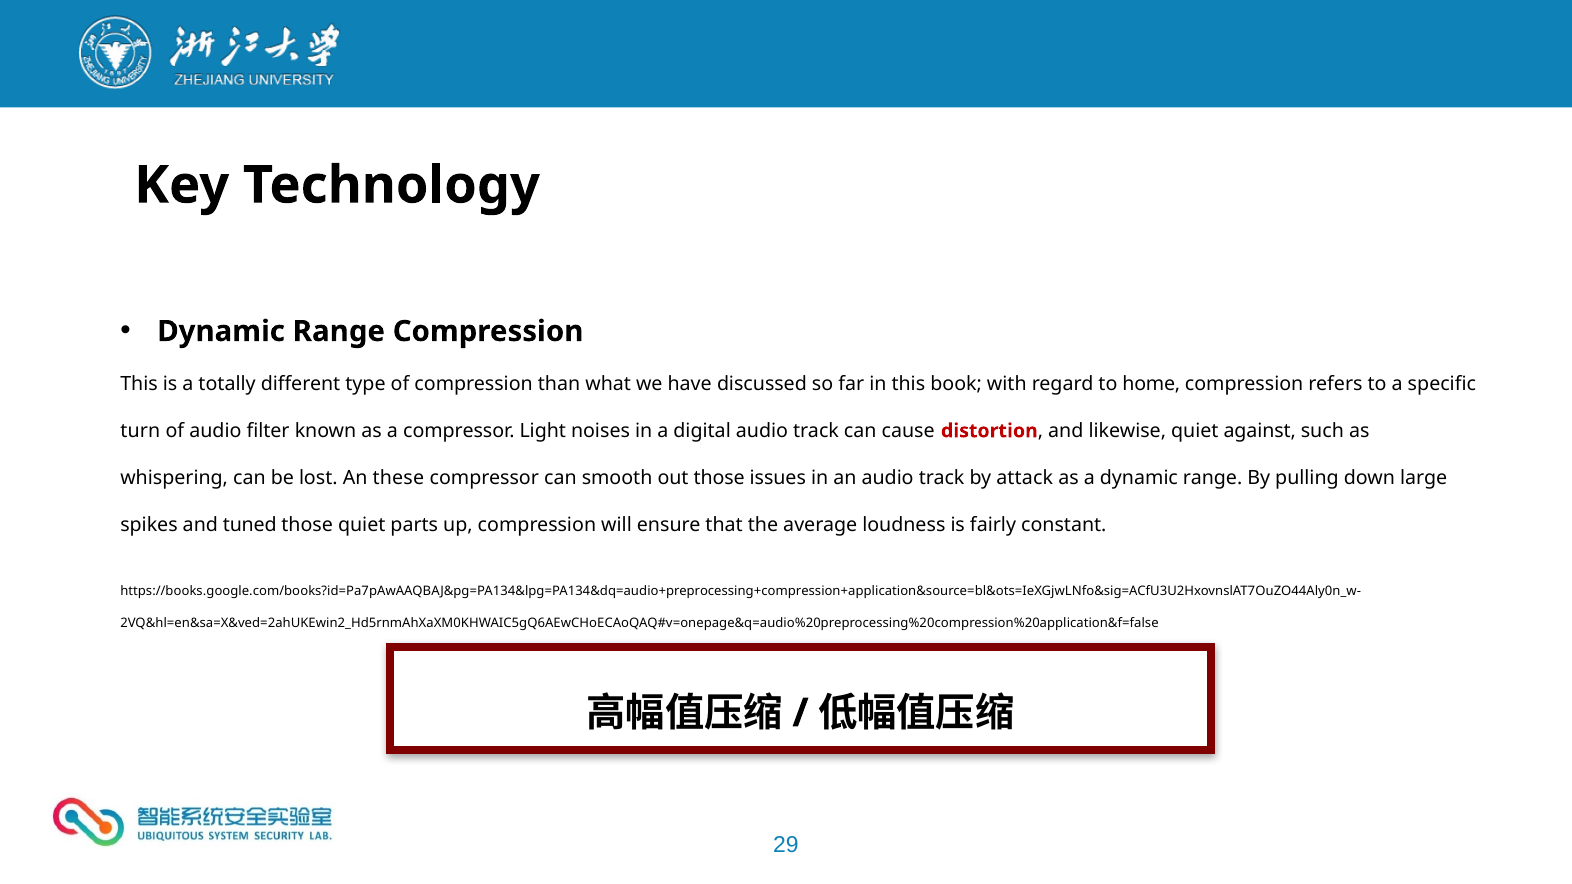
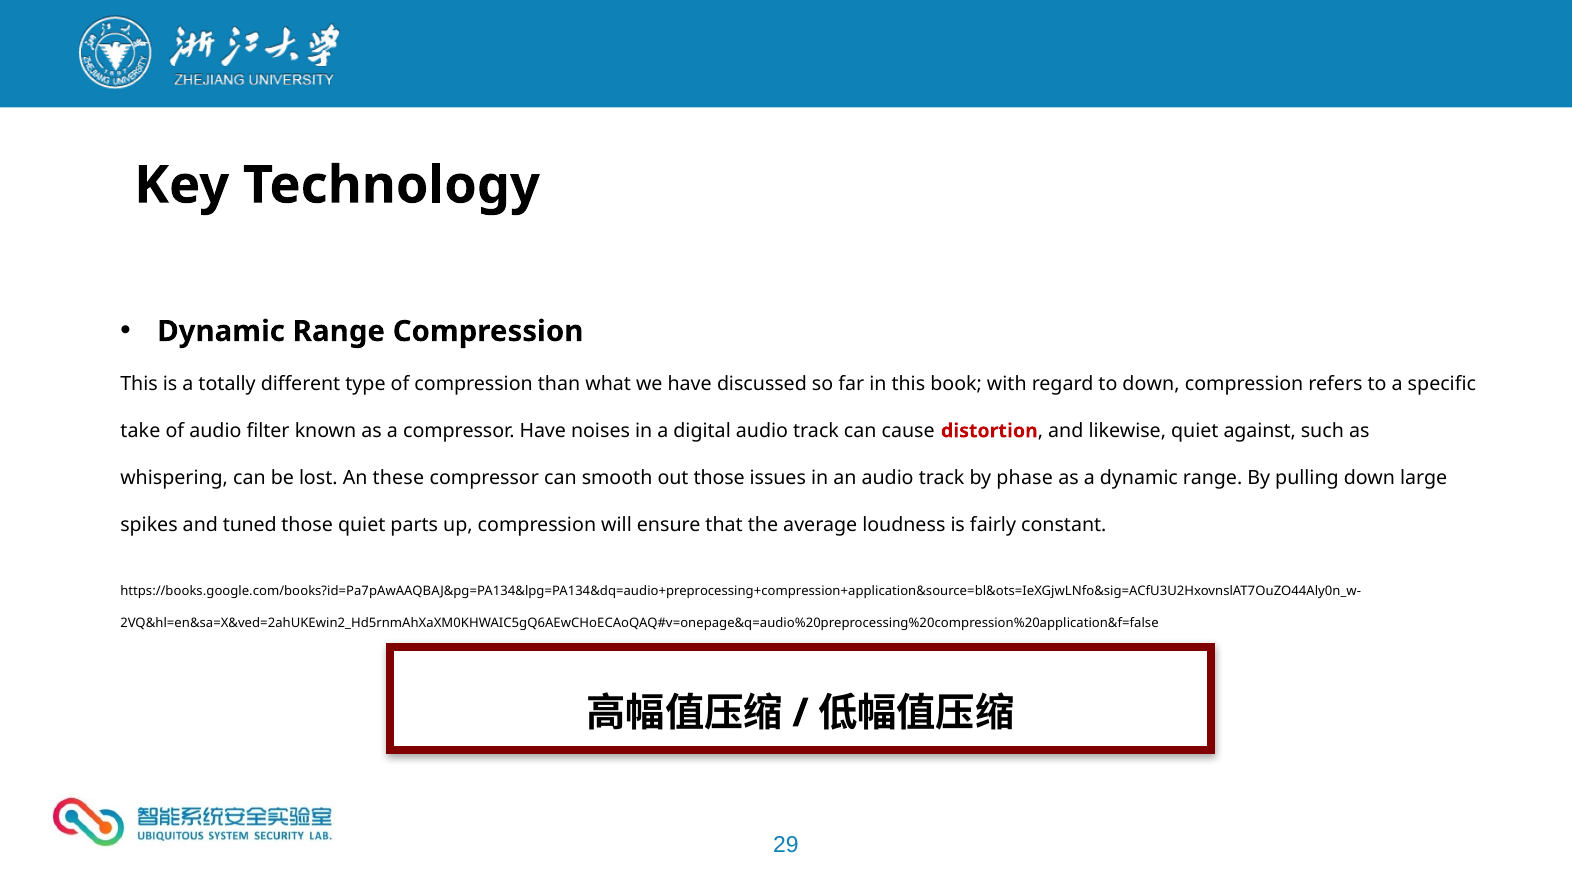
to home: home -> down (1151, 384)
turn: turn -> take (140, 431)
compressor Light: Light -> Have (543, 431)
attack: attack -> phase (1025, 478)
